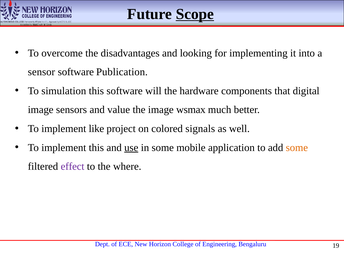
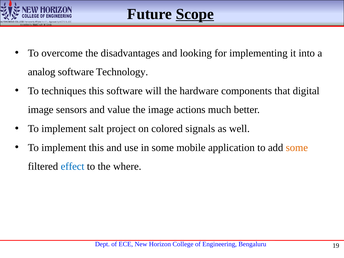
sensor: sensor -> analog (42, 72)
Publication: Publication -> Technology (122, 72)
simulation: simulation -> techniques (64, 91)
wsmax: wsmax -> actions (191, 110)
like: like -> salt (96, 129)
use underline: present -> none (131, 148)
effect colour: purple -> blue (73, 166)
